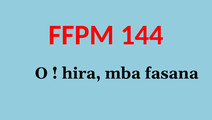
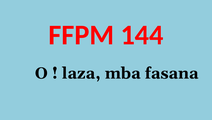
hira: hira -> laza (81, 73)
